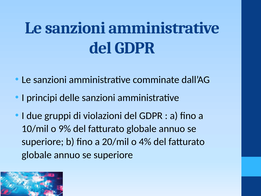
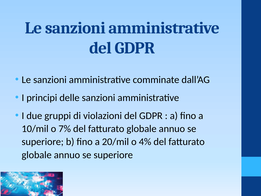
9%: 9% -> 7% (65, 129)
